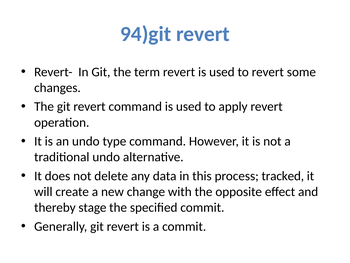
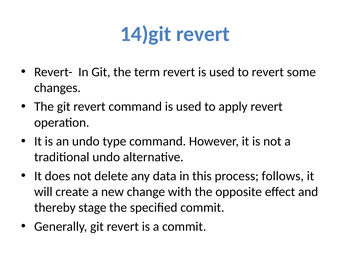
94)git: 94)git -> 14)git (146, 34)
tracked: tracked -> follows (283, 176)
